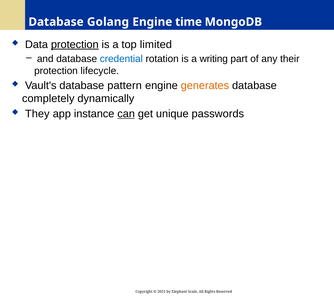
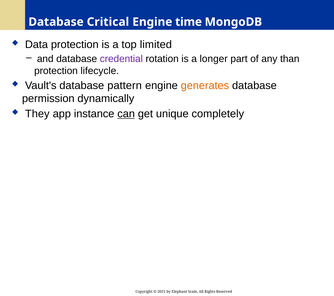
Golang: Golang -> Critical (108, 22)
protection underline: present -> none (75, 44)
credential colour: blue -> purple (121, 59)
writing: writing -> longer (214, 59)
their: their -> than (290, 59)
completely: completely -> permission (48, 98)
passwords: passwords -> completely (218, 114)
